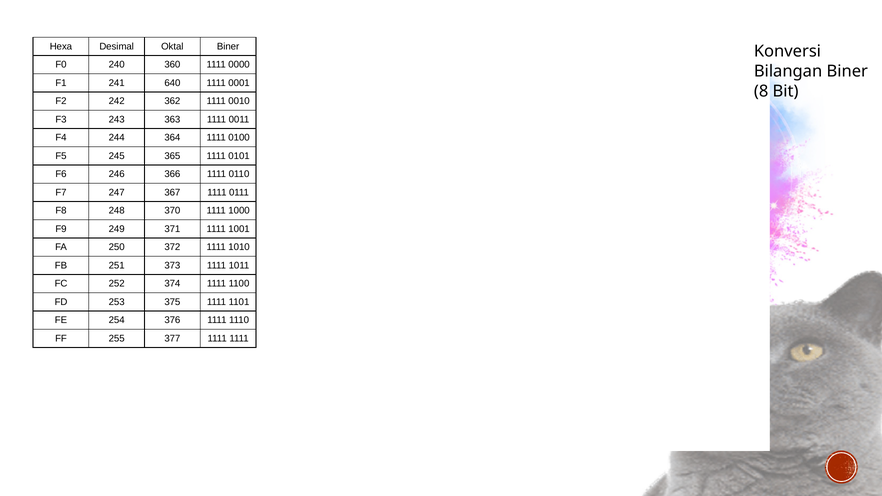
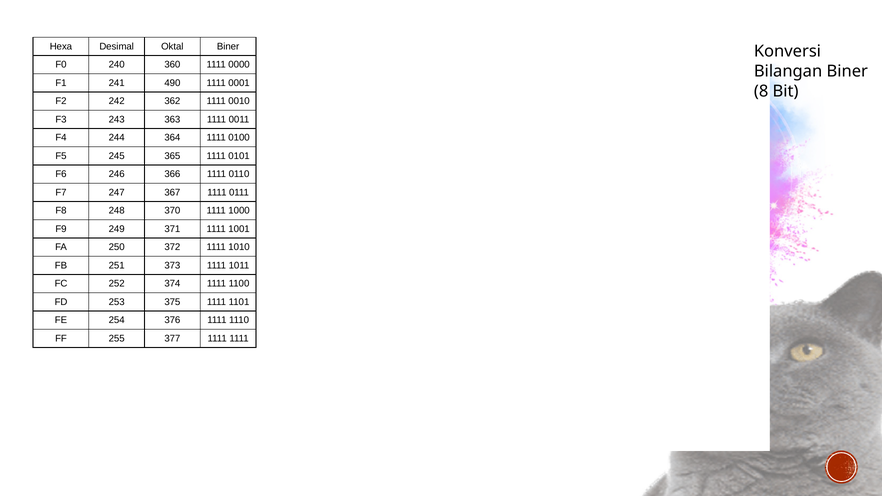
640: 640 -> 490 (172, 83)
